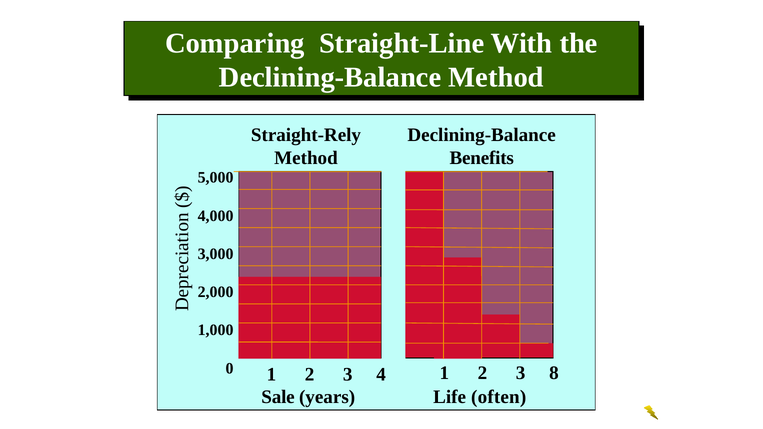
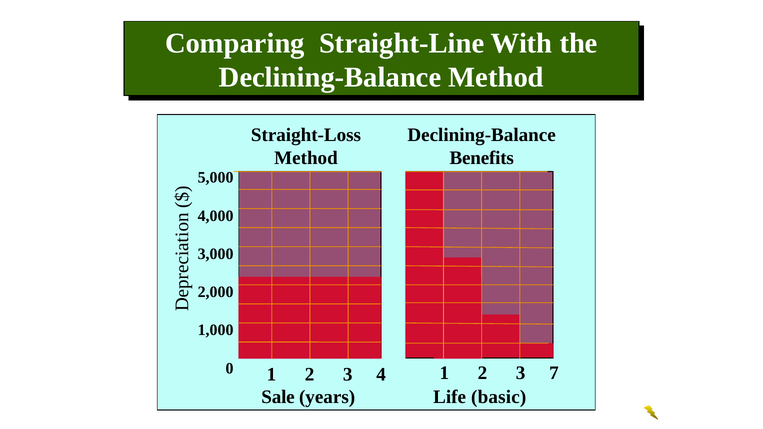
Straight-Rely: Straight-Rely -> Straight-Loss (306, 135)
8: 8 -> 7 (554, 373)
often: often -> basic (499, 397)
